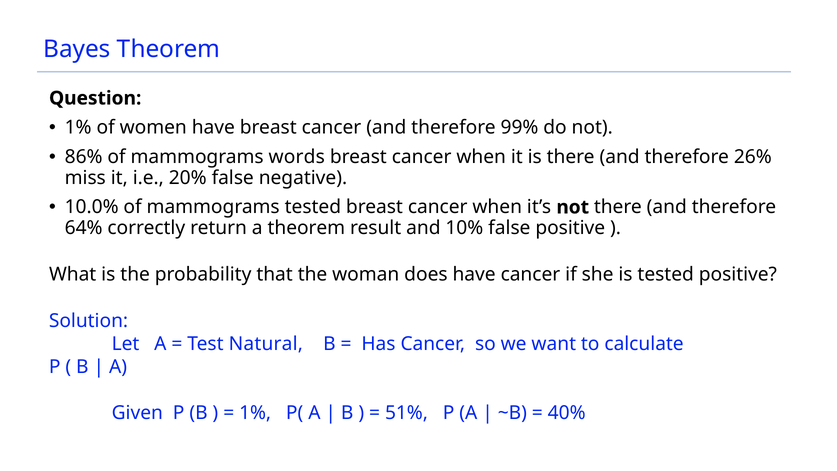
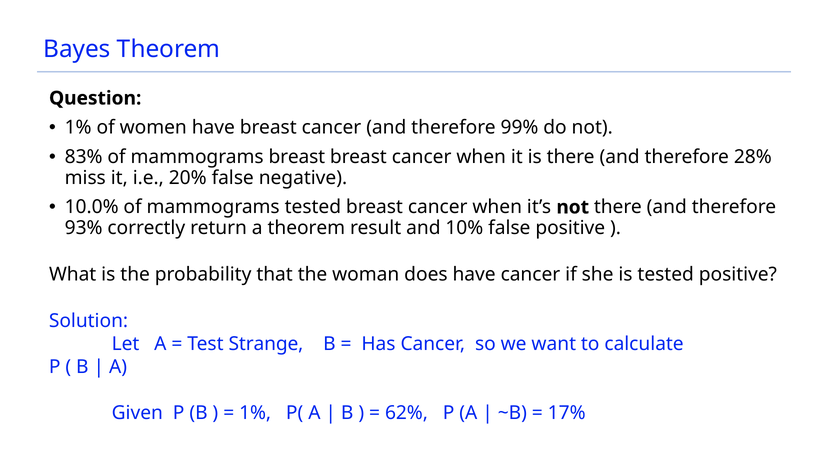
86%: 86% -> 83% (84, 157)
mammograms words: words -> breast (297, 157)
26%: 26% -> 28% (753, 157)
64%: 64% -> 93% (84, 228)
Natural: Natural -> Strange (266, 344)
51%: 51% -> 62% (406, 413)
40%: 40% -> 17% (567, 413)
